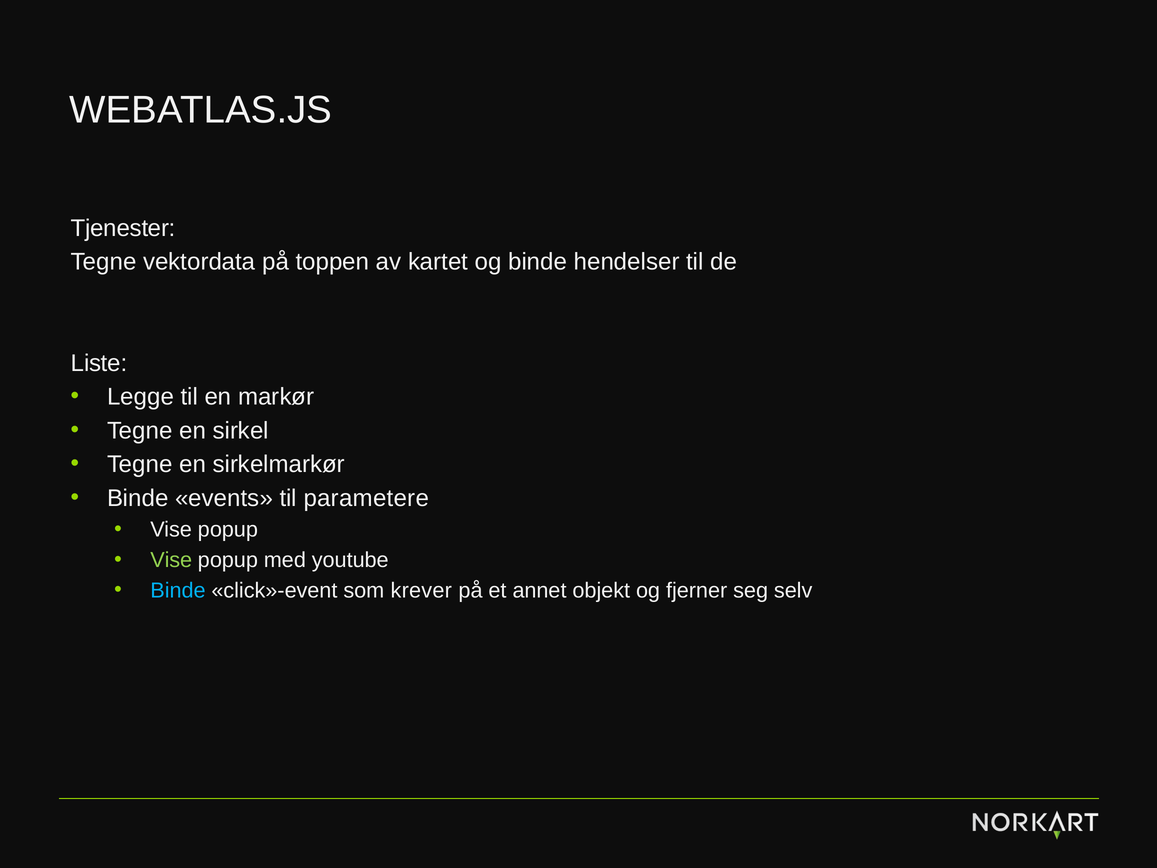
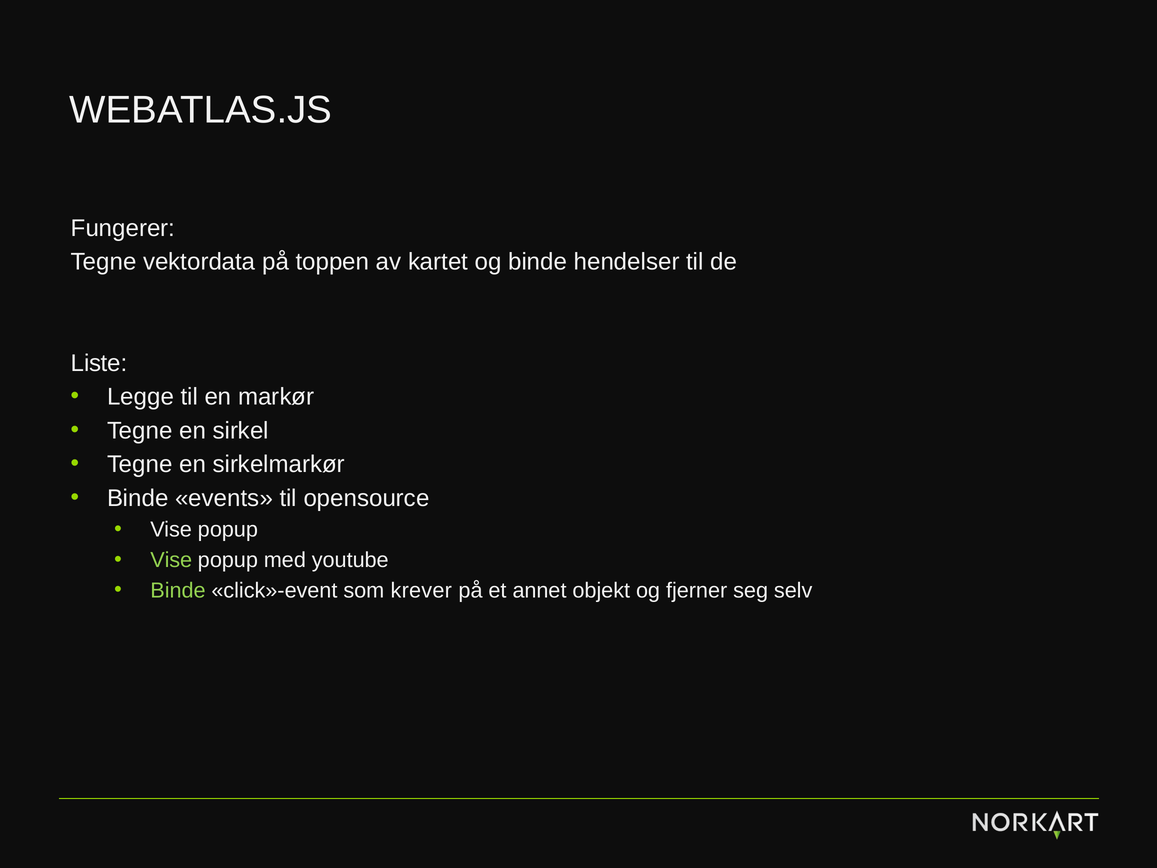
Tjenester: Tjenester -> Fungerer (123, 228)
parametere: parametere -> opensource (366, 498)
Binde colour: light blue -> light green (178, 590)
